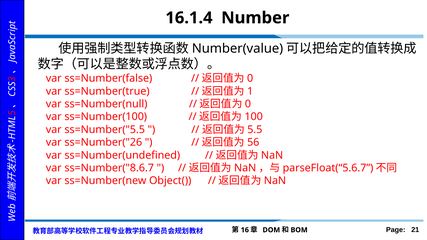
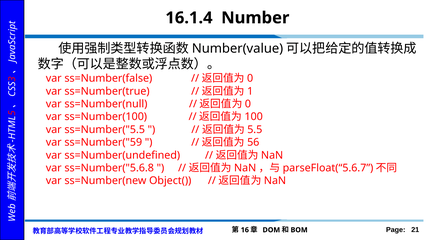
ss=Number("26: ss=Number("26 -> ss=Number("59 (103, 142)
ss=Number("8.6.7: ss=Number("8.6.7 -> ss=Number("5.6.8 (109, 168)
